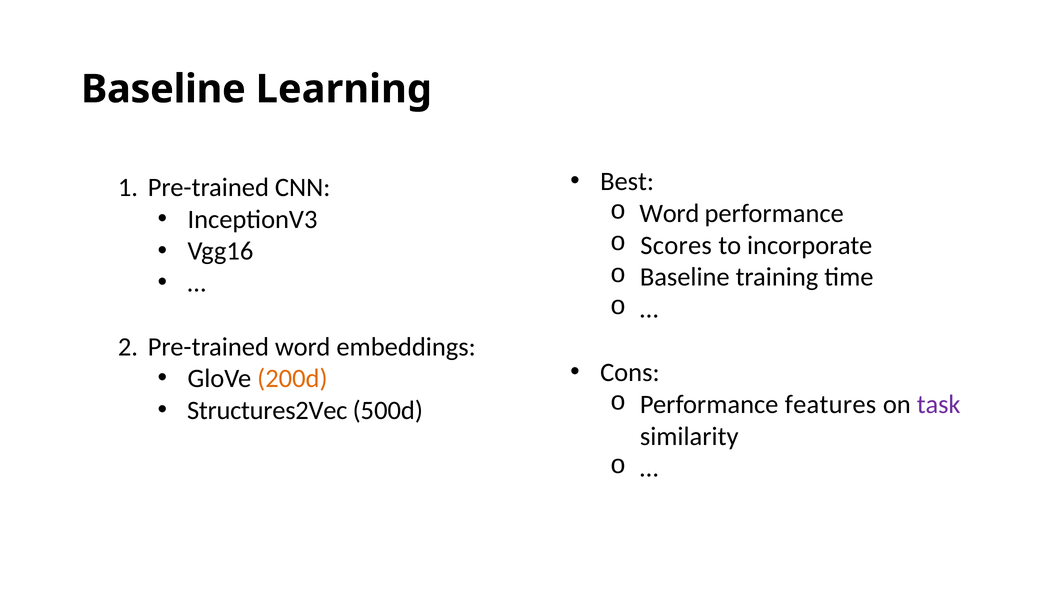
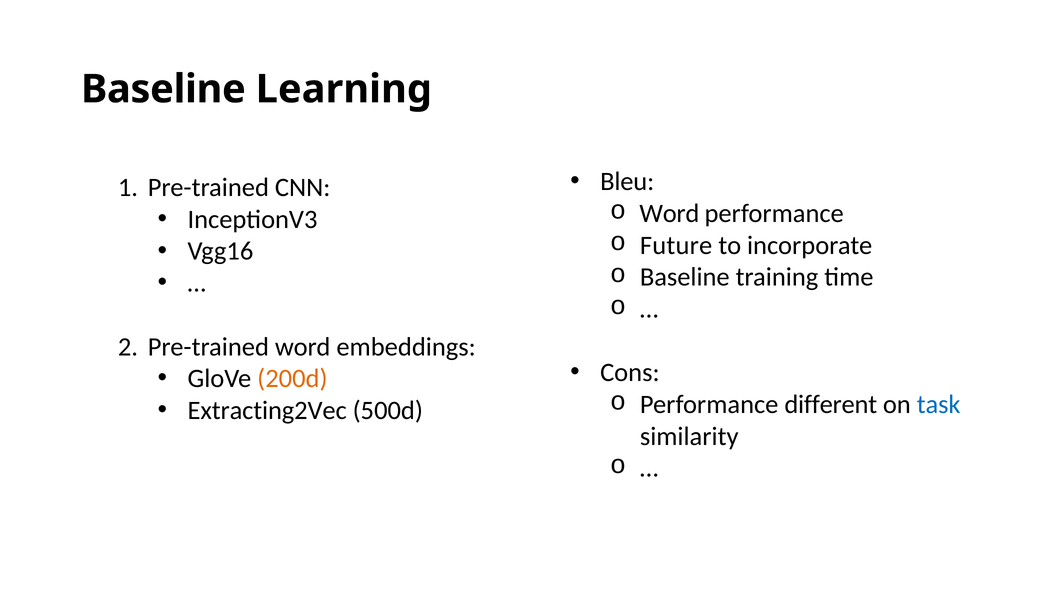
Best: Best -> Bleu (627, 182)
Scores: Scores -> Future (676, 245)
features: features -> different (831, 404)
task colour: purple -> blue (939, 404)
Structures2Vec: Structures2Vec -> Extracting2Vec (267, 410)
